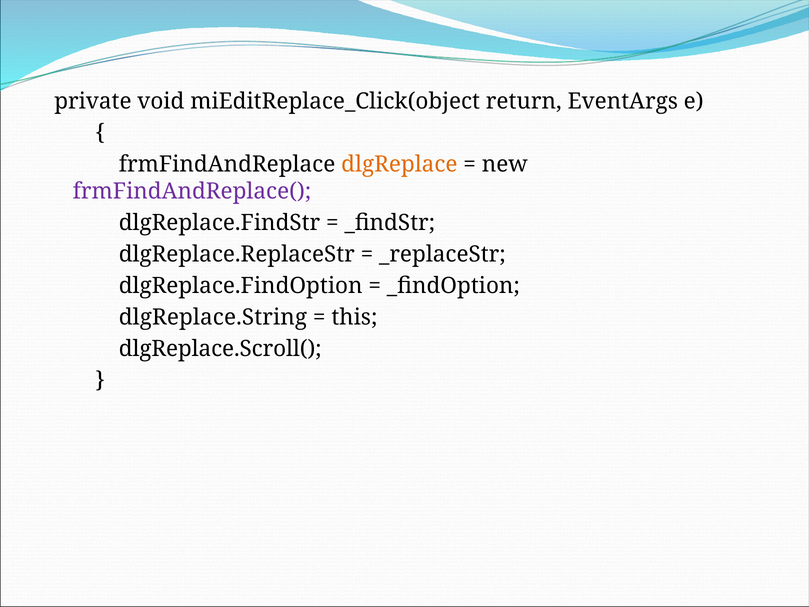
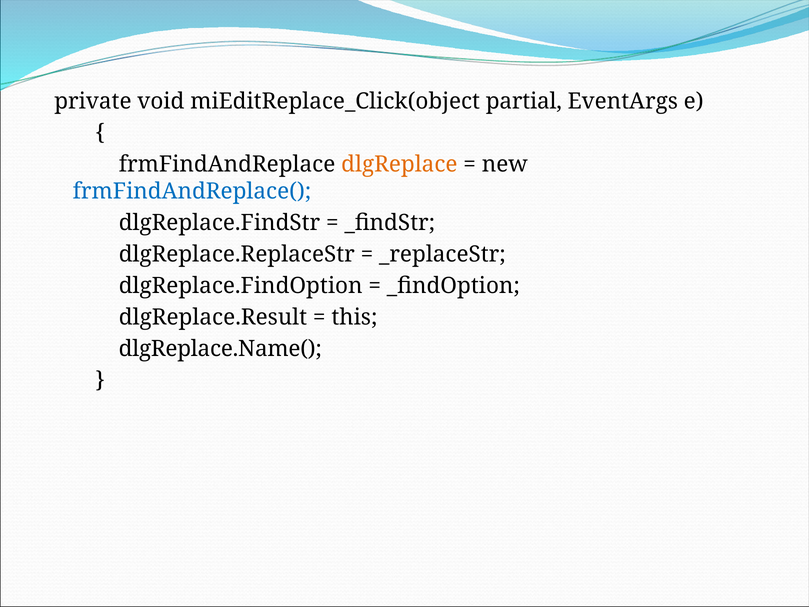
return: return -> partial (524, 101)
frmFindAndReplace( colour: purple -> blue (192, 191)
dlgReplace.String: dlgReplace.String -> dlgReplace.Result (213, 317)
dlgReplace.Scroll(: dlgReplace.Scroll( -> dlgReplace.Name( (220, 349)
